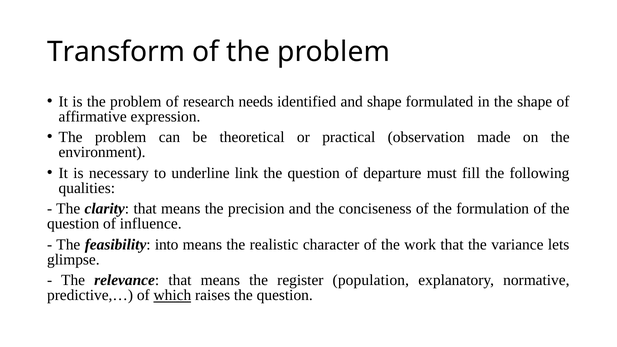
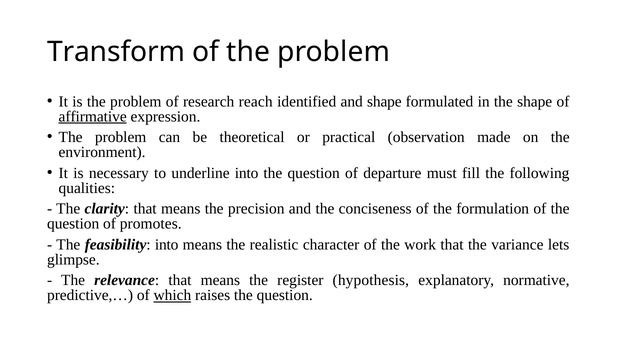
needs: needs -> reach (256, 102)
affirmative underline: none -> present (93, 117)
underline link: link -> into (247, 173)
influence: influence -> promotes (151, 224)
population: population -> hypothesis (371, 280)
